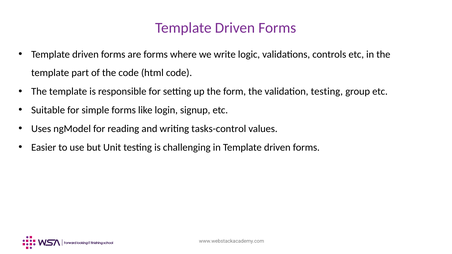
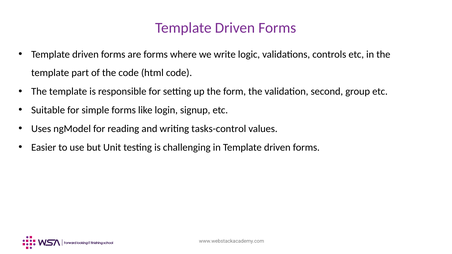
validation testing: testing -> second (327, 92)
